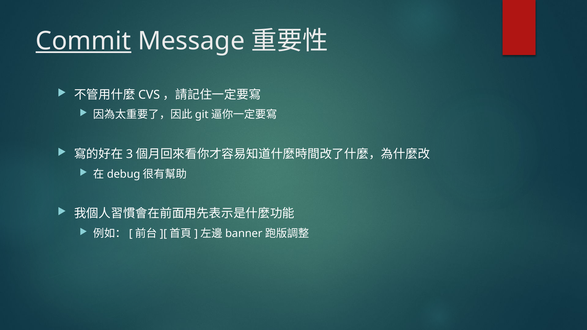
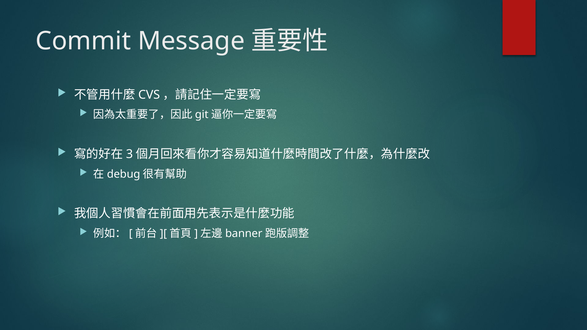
Commit underline: present -> none (83, 41)
